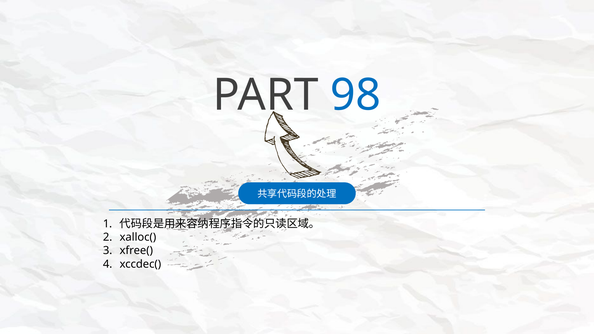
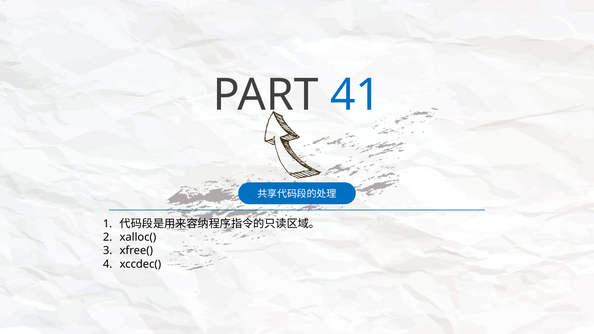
98: 98 -> 41 (356, 95)
